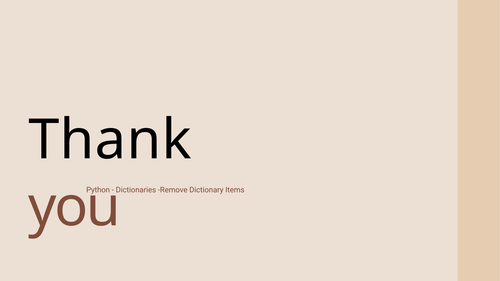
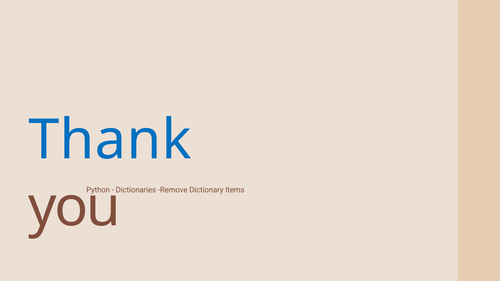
Thank colour: black -> blue (110, 140)
